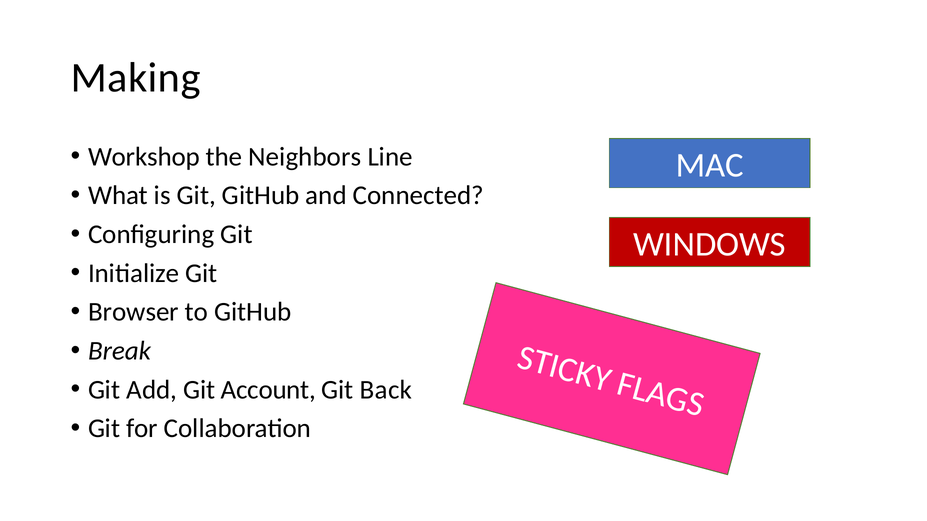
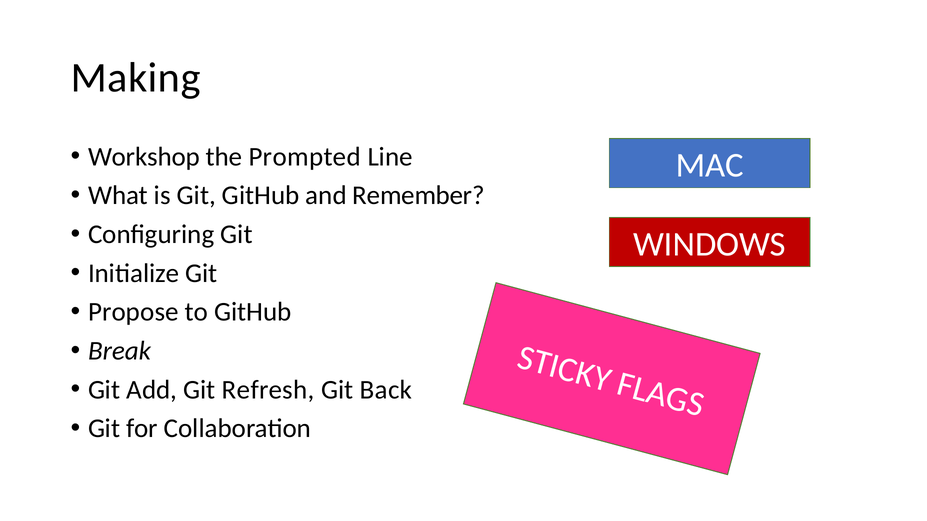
Neighbors: Neighbors -> Prompted (305, 157)
Connected: Connected -> Remember (419, 196)
Browser: Browser -> Propose (133, 312)
Account: Account -> Refresh (268, 390)
